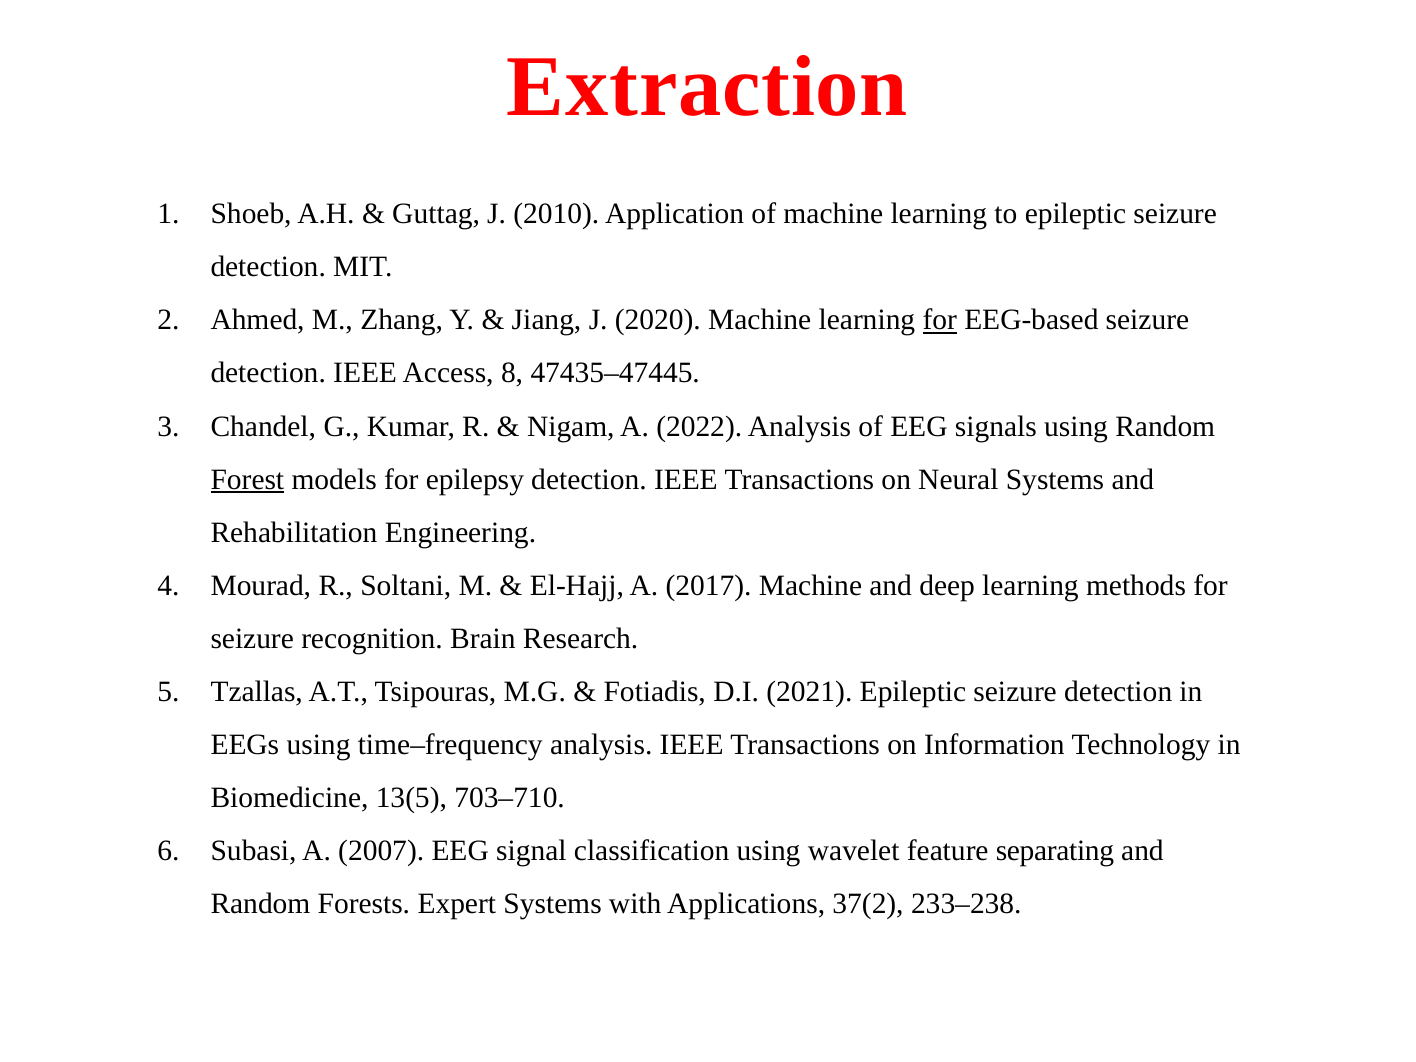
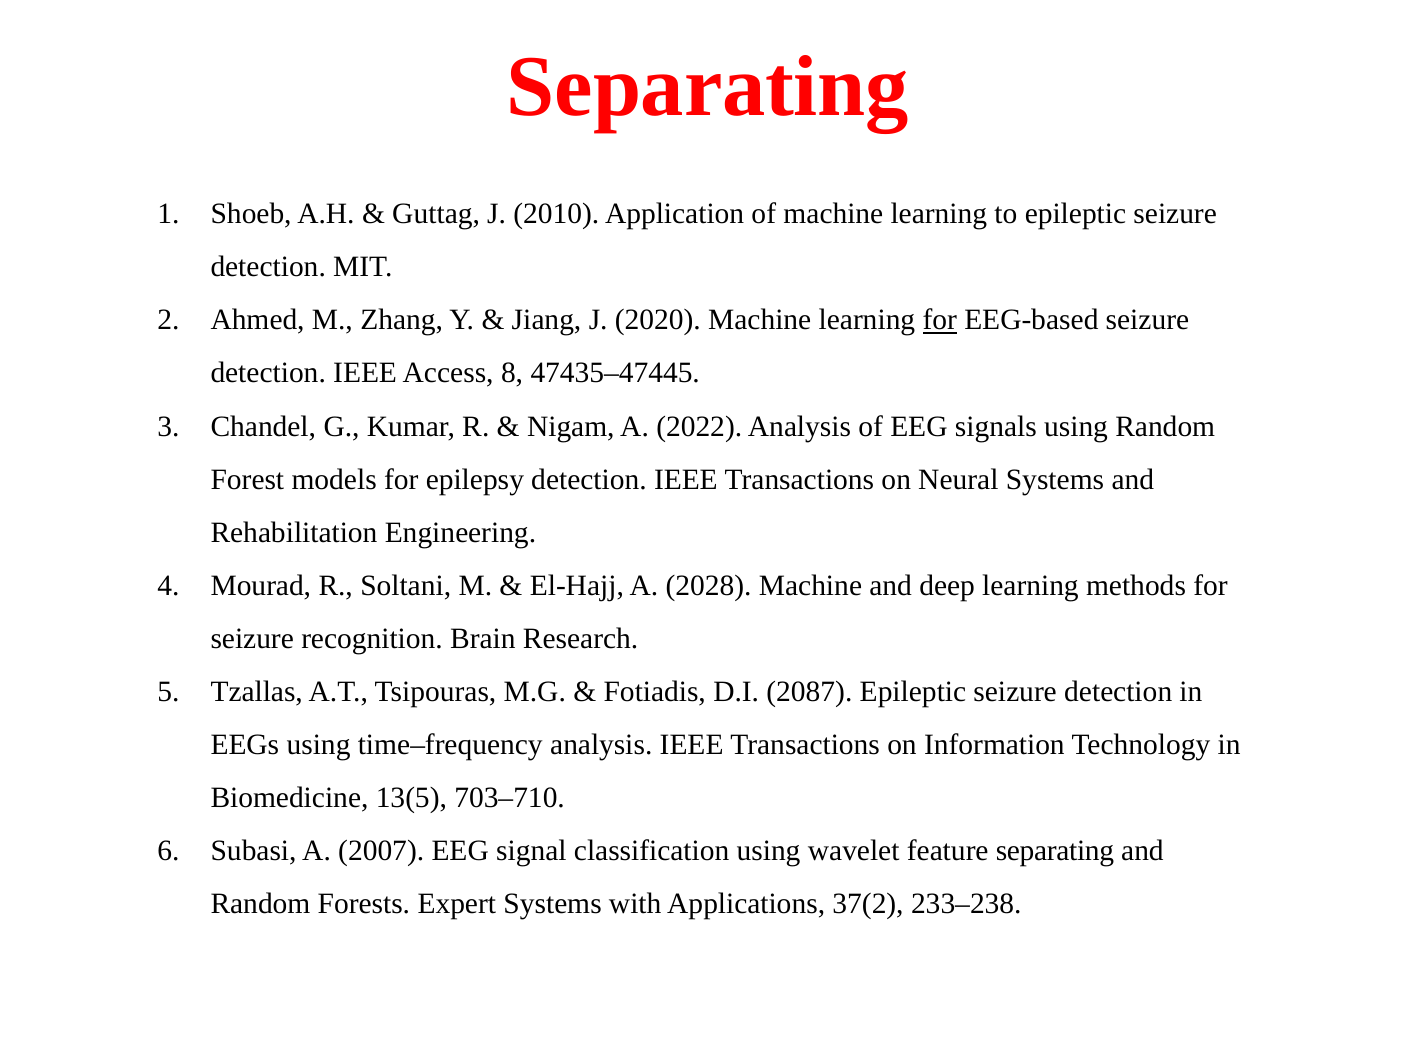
Extraction: Extraction -> Separating (708, 87)
Forest underline: present -> none (247, 479)
2017: 2017 -> 2028 (709, 585)
2021: 2021 -> 2087 (809, 692)
